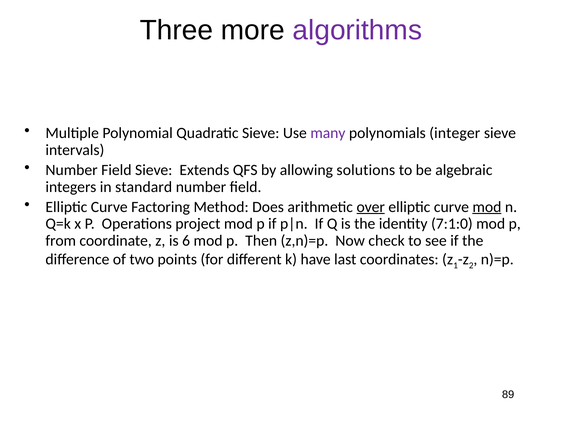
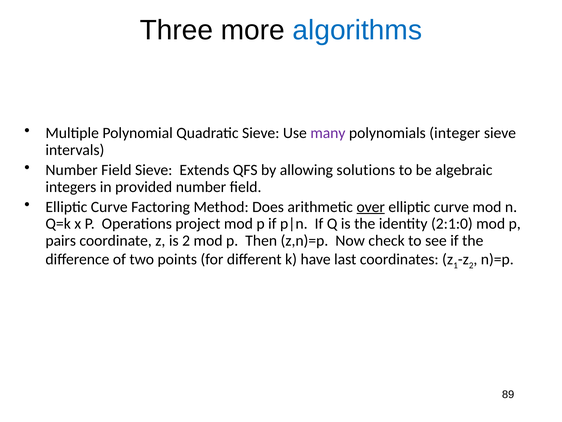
algorithms colour: purple -> blue (357, 30)
standard: standard -> provided (144, 187)
mod underline: present -> none (487, 207)
7:1:0: 7:1:0 -> 2:1:0 (452, 223)
from: from -> pairs (61, 240)
is 6: 6 -> 2 (186, 240)
